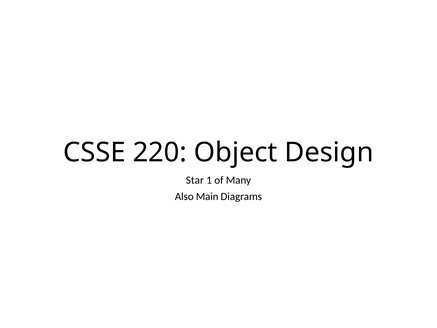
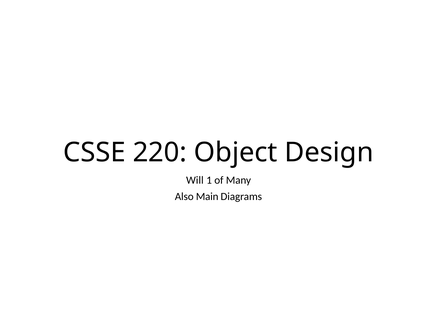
Star: Star -> Will (195, 180)
